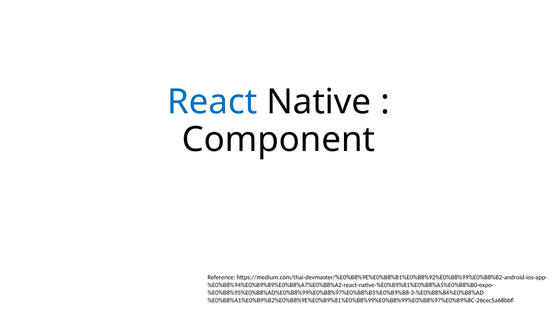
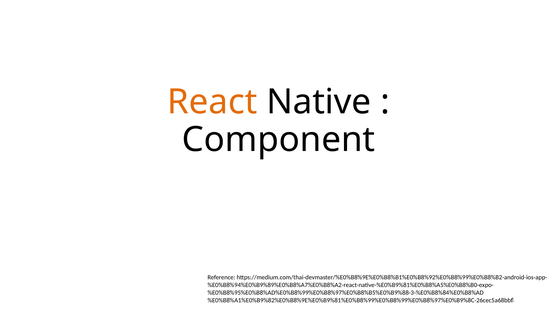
React colour: blue -> orange (212, 102)
